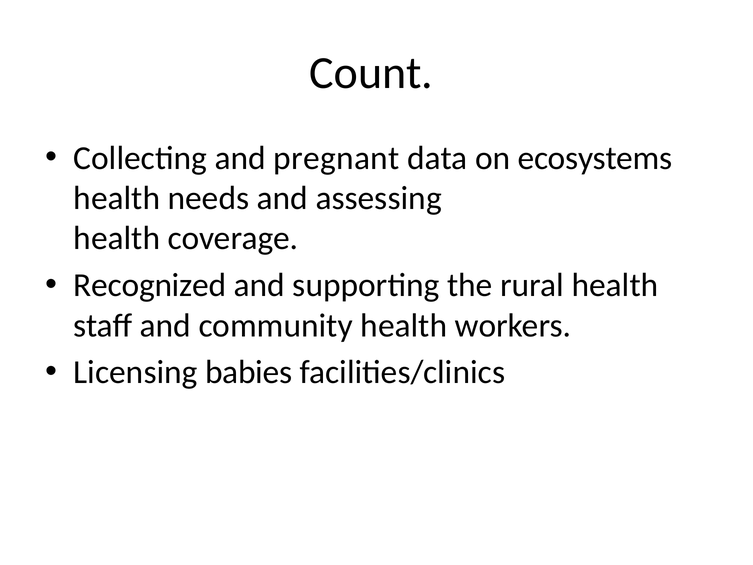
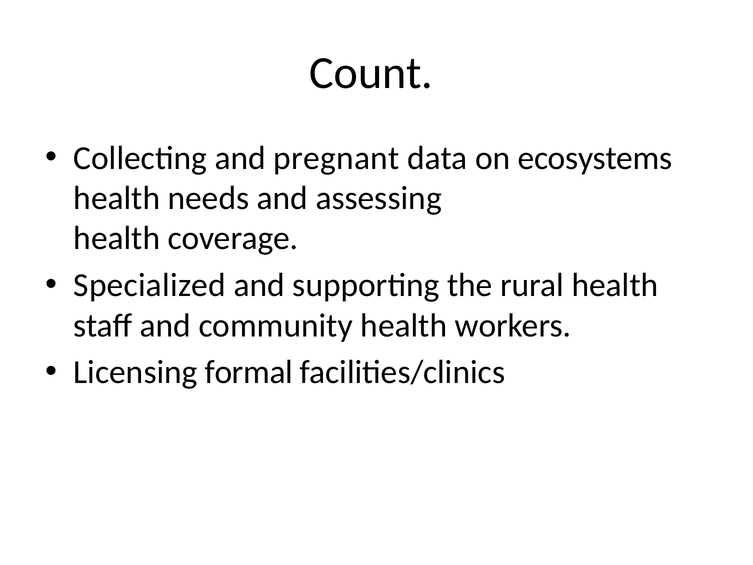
Recognized: Recognized -> Specialized (150, 285)
babies: babies -> formal (249, 372)
